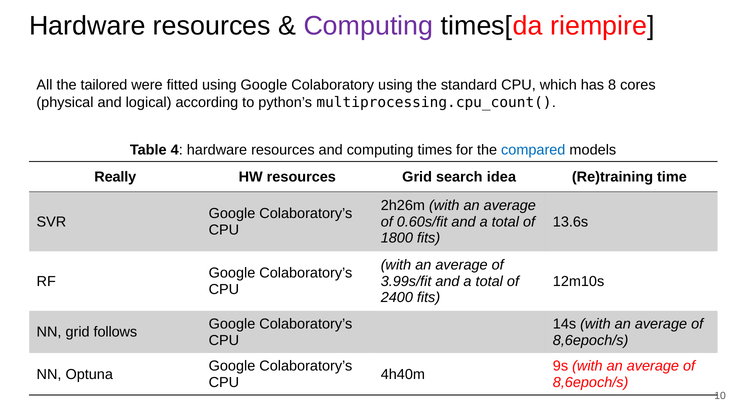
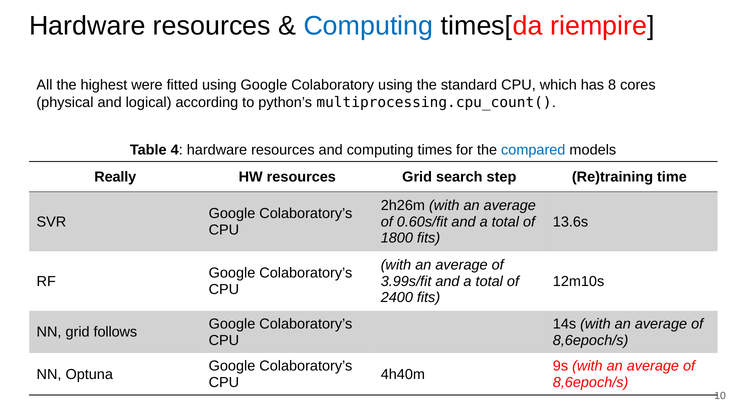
Computing colour: purple -> blue (368, 26)
tailored: tailored -> highest (104, 85)
idea: idea -> step (501, 177)
